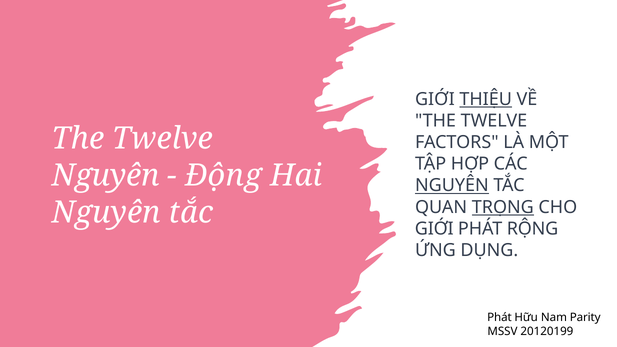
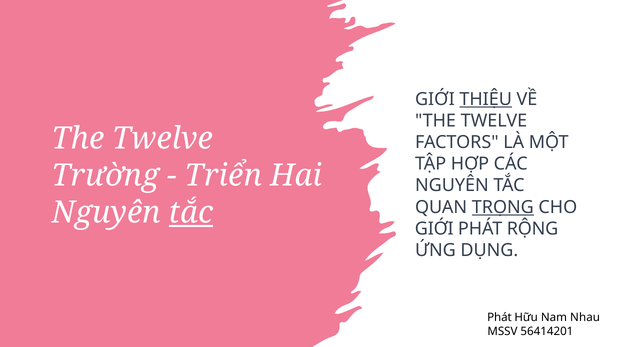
Nguyên: Nguyên -> Trường (106, 176)
Động: Động -> Triển (224, 176)
NGUYÊN underline: present -> none (452, 186)
tắc underline: none -> present (191, 213)
Parity: Parity -> Nhau (585, 318)
20120199: 20120199 -> 56414201 (547, 331)
